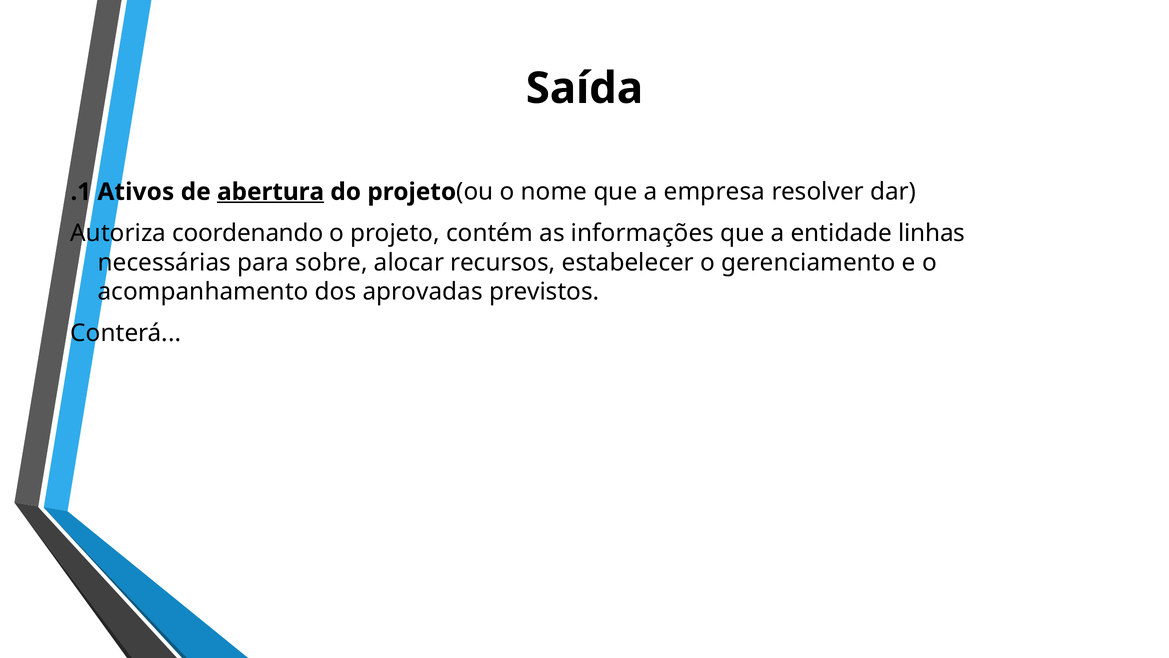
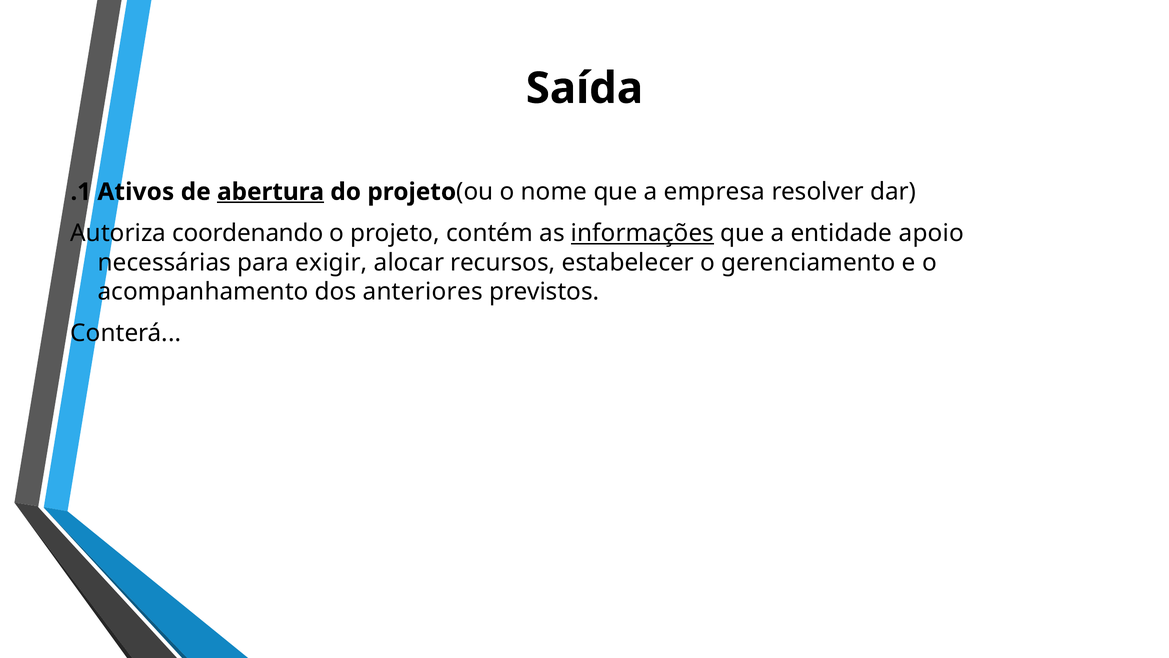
informações underline: none -> present (642, 233)
linhas: linhas -> apoio (931, 233)
sobre: sobre -> exigir (331, 262)
aprovadas: aprovadas -> anteriores (423, 292)
